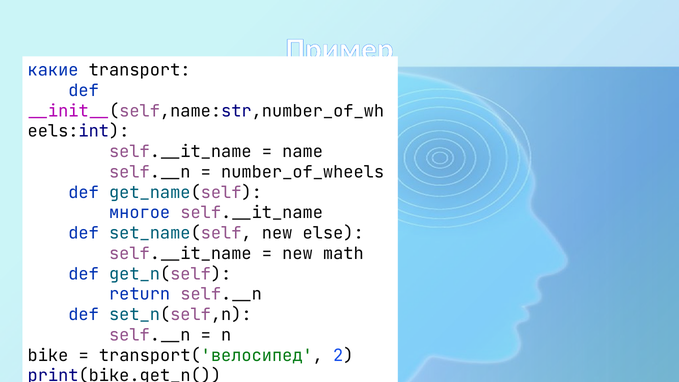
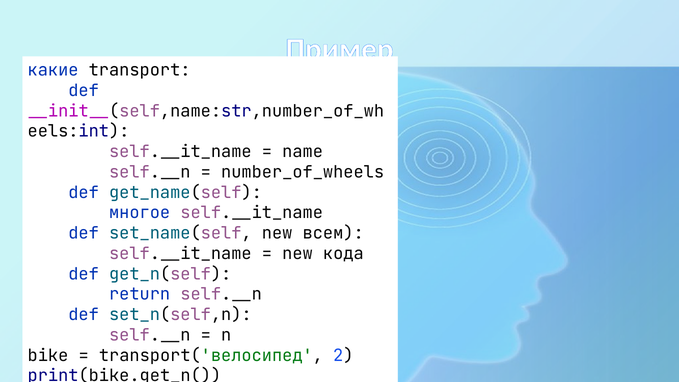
new_else: new_else -> new_всем (313, 233)
new_math: new_math -> new_кода (323, 254)
